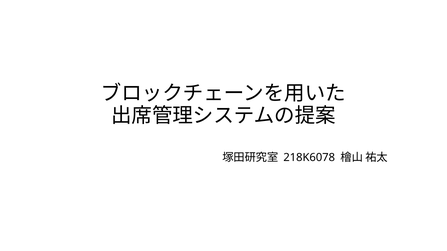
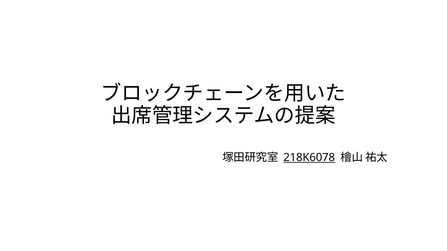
218K6078 underline: none -> present (309, 158)
